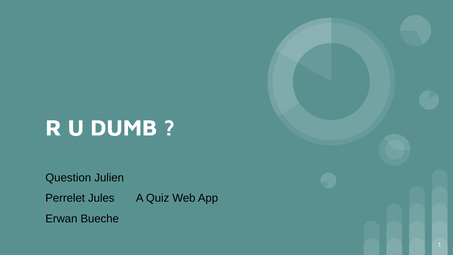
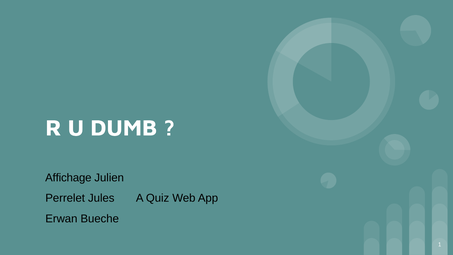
Question: Question -> Affichage (68, 178)
